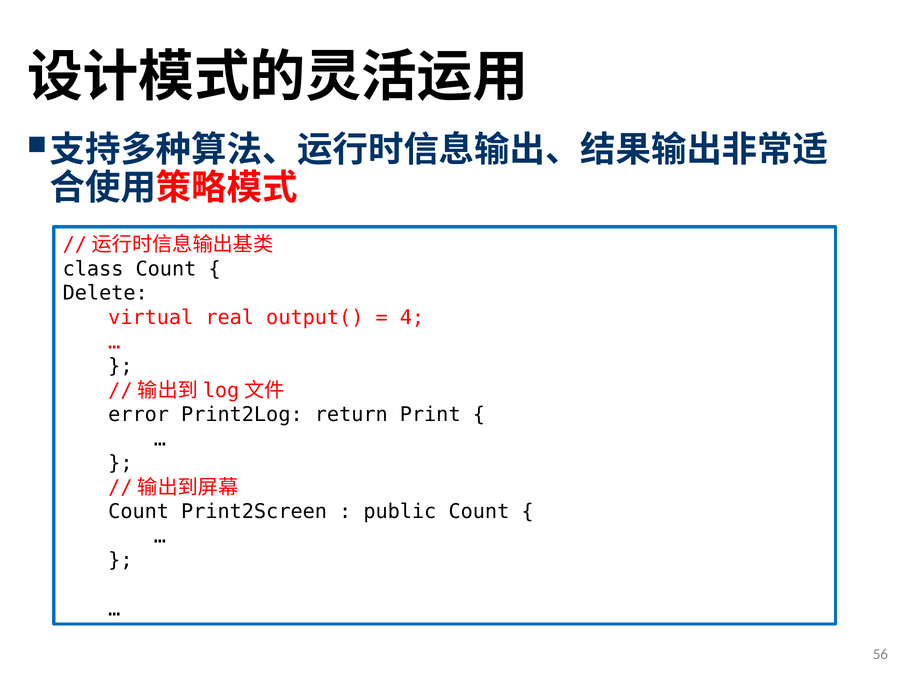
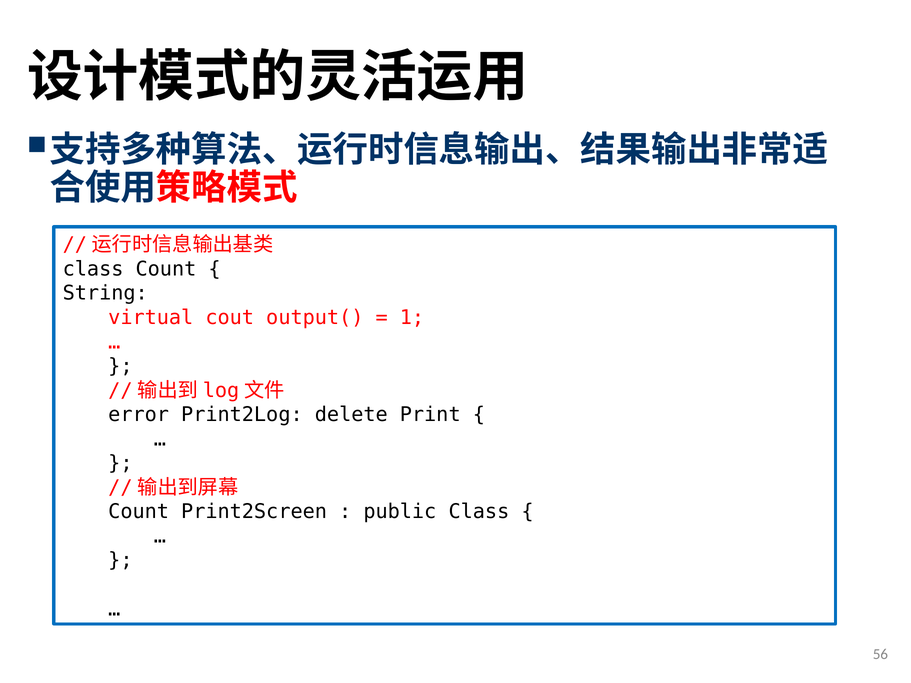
Delete: Delete -> String (105, 293)
real: real -> cout (230, 318)
4: 4 -> 1 (412, 318)
return: return -> delete (351, 415)
public Count: Count -> Class (479, 512)
